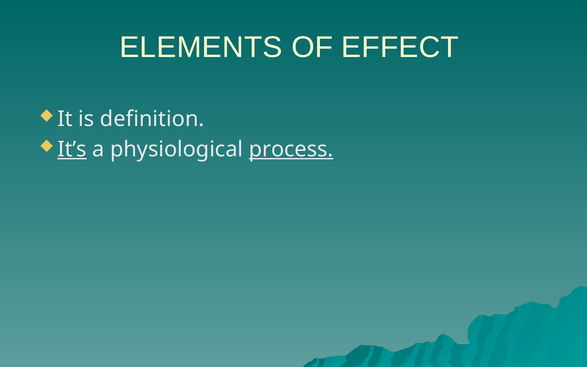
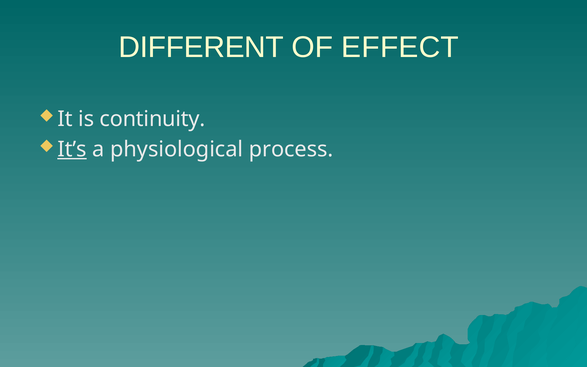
ELEMENTS: ELEMENTS -> DIFFERENT (201, 47)
definition: definition -> continuity (152, 119)
process underline: present -> none (291, 149)
